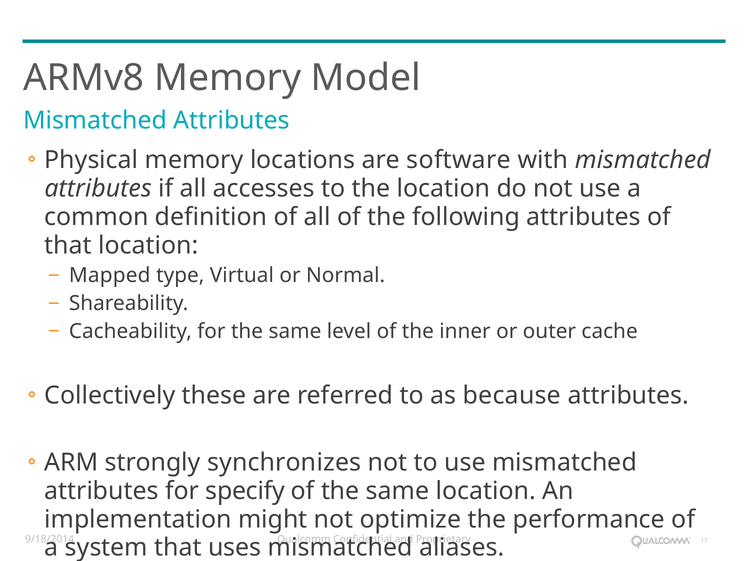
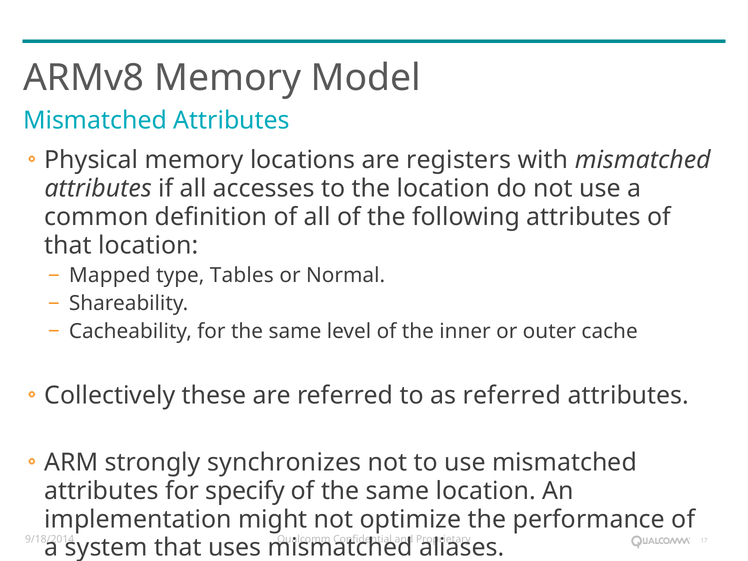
software: software -> registers (459, 160)
Virtual: Virtual -> Tables (242, 276)
as because: because -> referred (512, 396)
